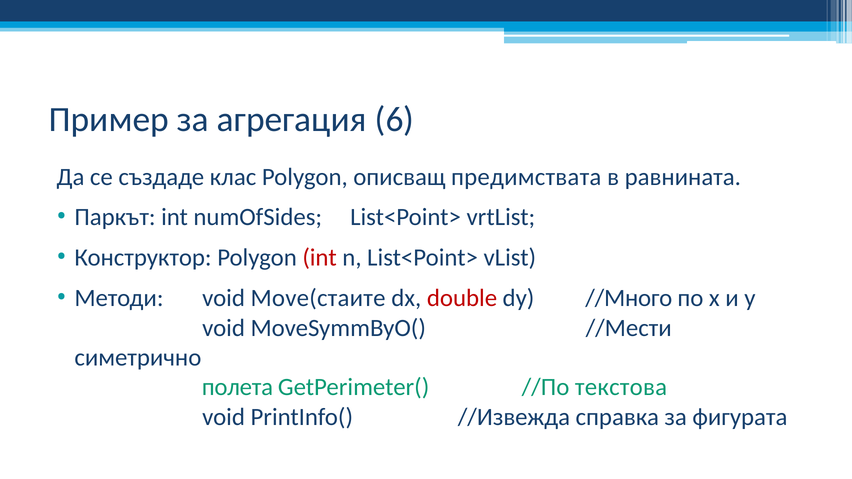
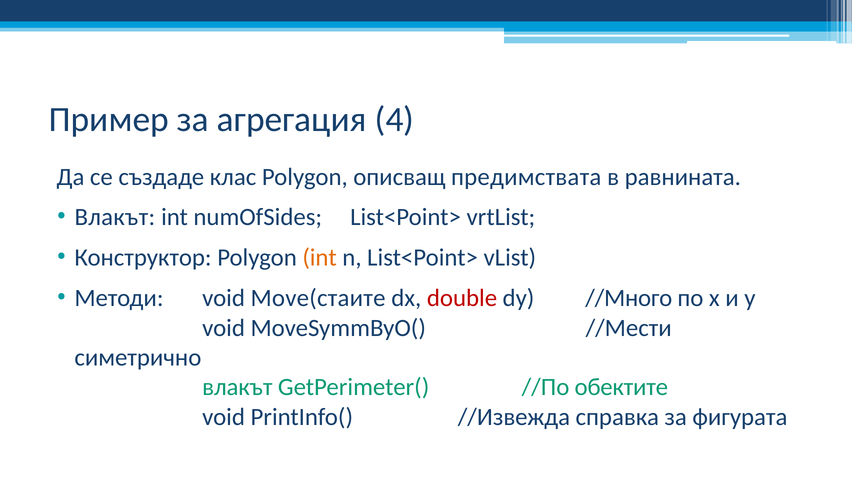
6: 6 -> 4 (395, 120)
Паркът: Паркът -> Влакът (115, 217)
int colour: red -> orange (320, 258)
полета: полета -> влакът (237, 387)
текстова: текстова -> обектите (621, 387)
